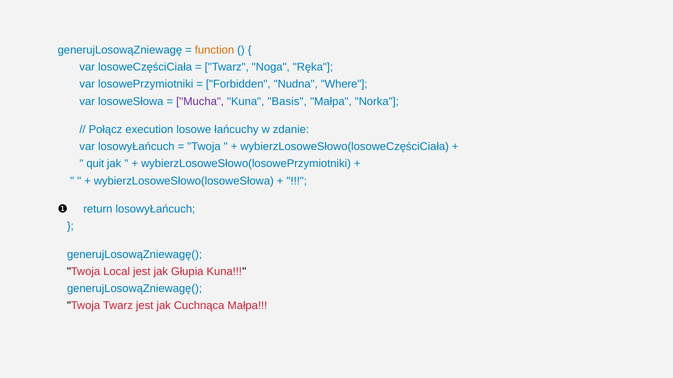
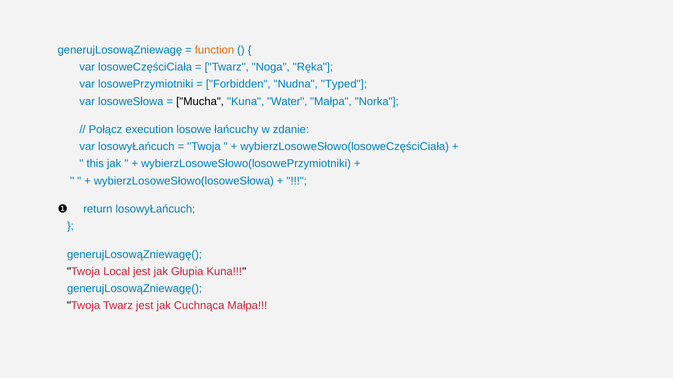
Where: Where -> Typed (344, 84)
Mucha colour: purple -> black (200, 102)
Basis: Basis -> Water (287, 102)
quit: quit -> this (95, 164)
